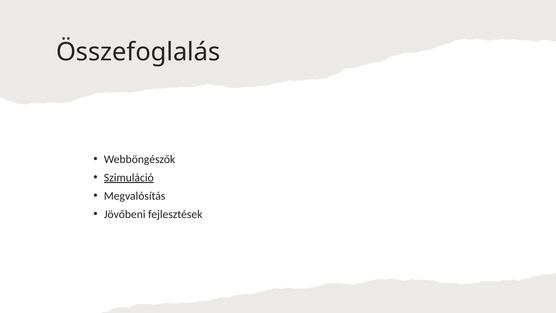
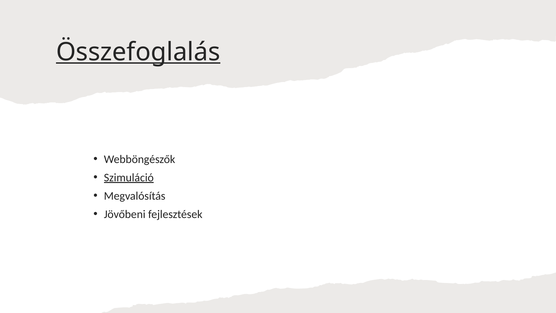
Összefoglalás underline: none -> present (138, 52)
